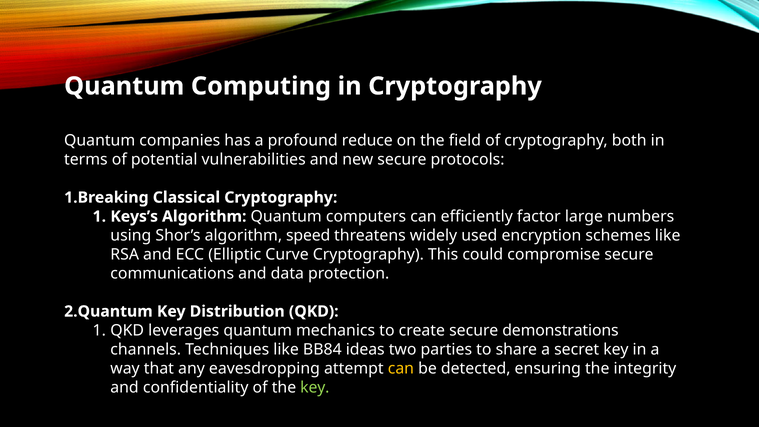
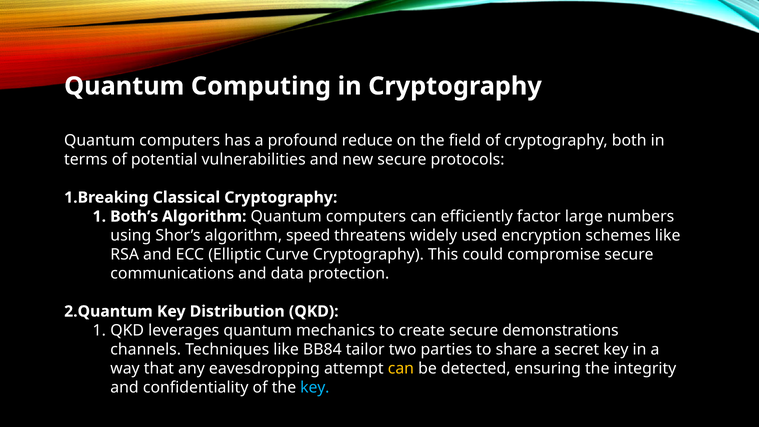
companies: companies -> computers (180, 141)
Keys’s: Keys’s -> Both’s (134, 216)
ideas: ideas -> tailor (365, 349)
key colour: light green -> light blue (315, 387)
